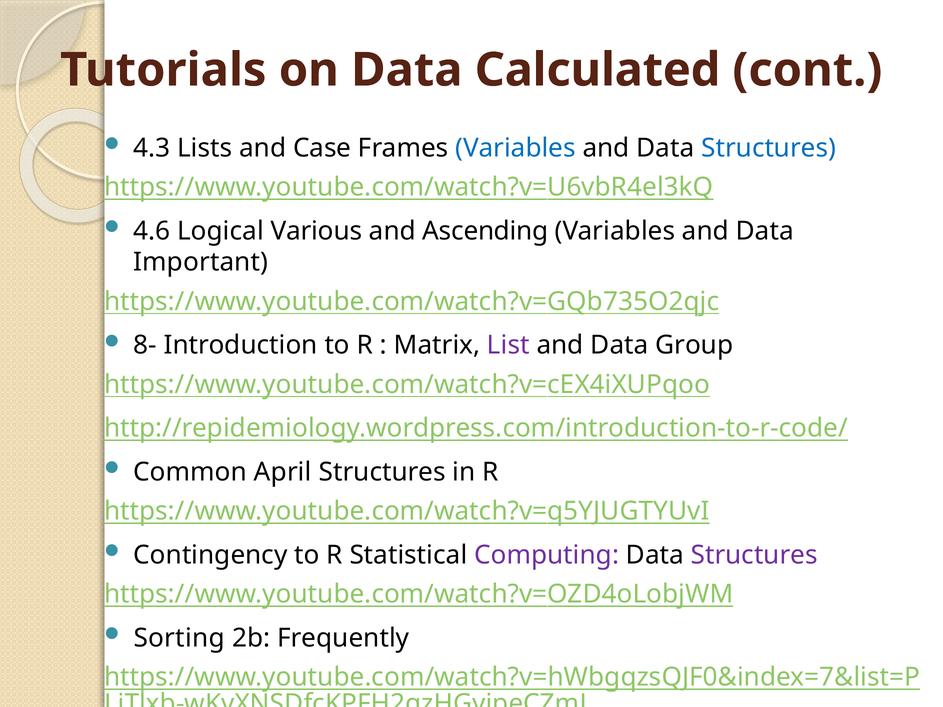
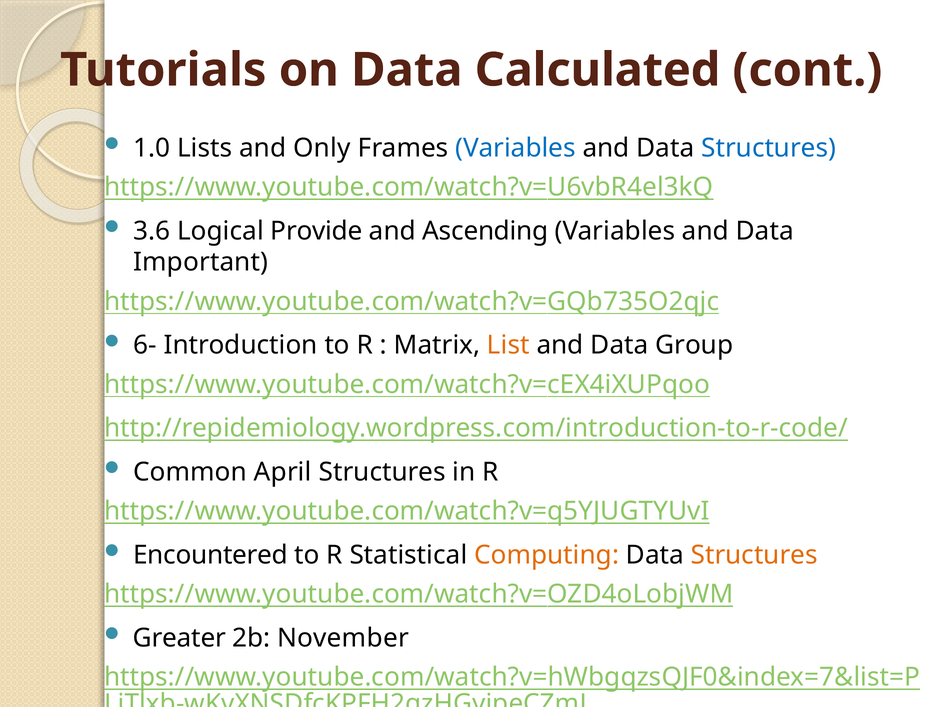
4.3: 4.3 -> 1.0 (152, 148)
Case: Case -> Only (322, 148)
4.6: 4.6 -> 3.6 (152, 231)
Various: Various -> Provide (316, 231)
8-: 8- -> 6- (145, 345)
List colour: purple -> orange (508, 345)
Contingency: Contingency -> Encountered (211, 555)
Computing colour: purple -> orange (547, 555)
Structures colour: purple -> orange (754, 555)
Sorting: Sorting -> Greater (179, 638)
Frequently: Frequently -> November (343, 638)
